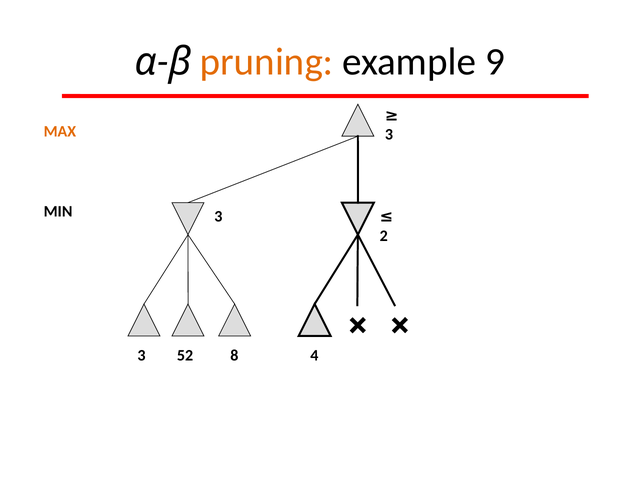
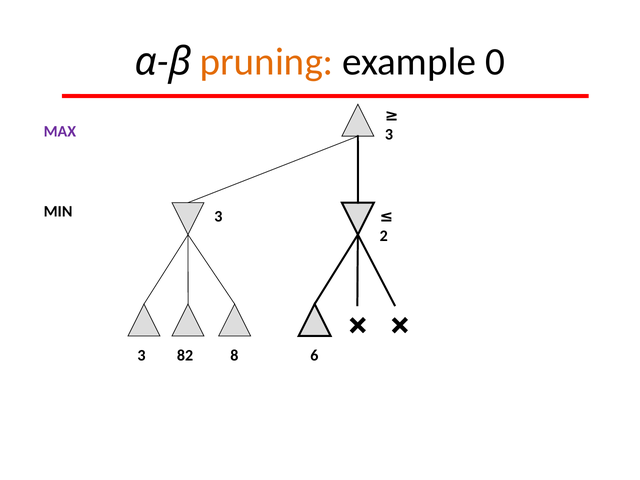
9: 9 -> 0 (495, 62)
MAX colour: orange -> purple (60, 131)
52: 52 -> 82 (185, 355)
4: 4 -> 6 (314, 355)
